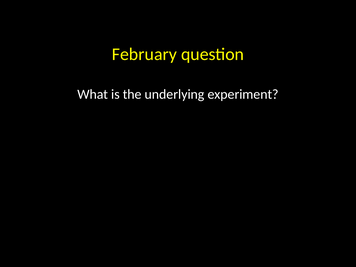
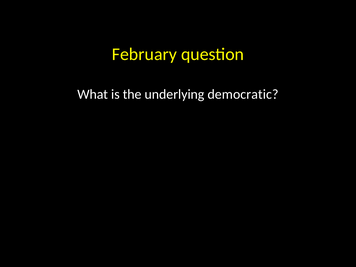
experiment: experiment -> democratic (243, 94)
